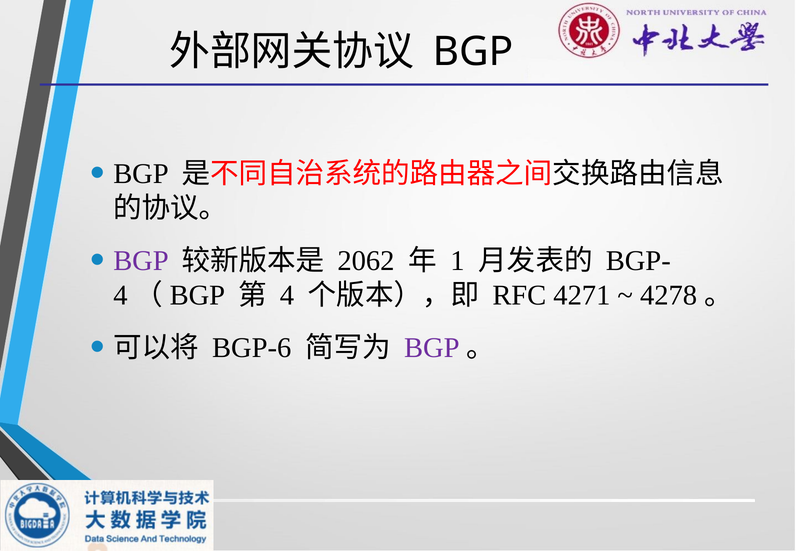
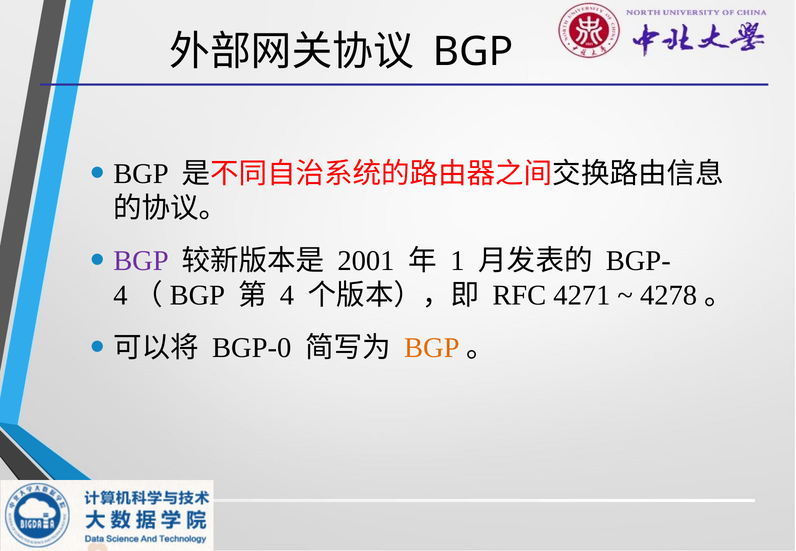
2062: 2062 -> 2001 (366, 261)
BGP-6: BGP-6 -> BGP-0 (252, 348)
BGP colour: purple -> orange (432, 348)
